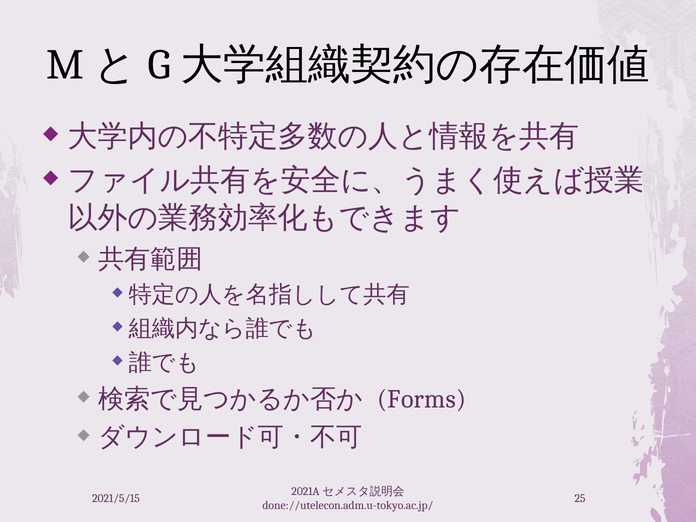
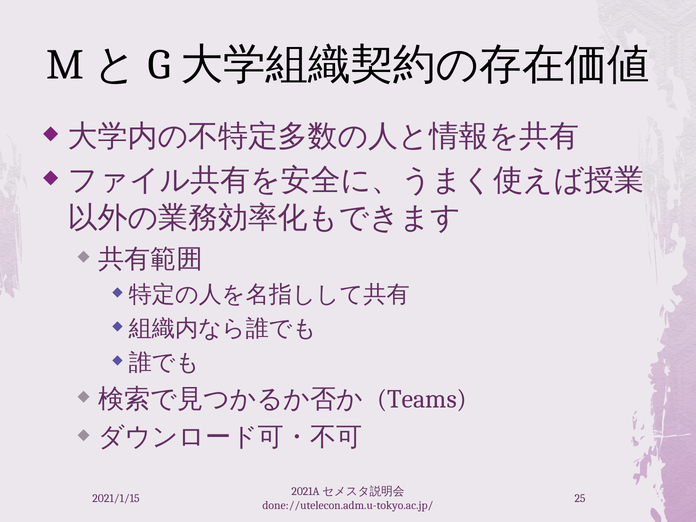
Forms: Forms -> Teams (422, 399)
2021/5/15: 2021/5/15 -> 2021/1/15 (116, 499)
